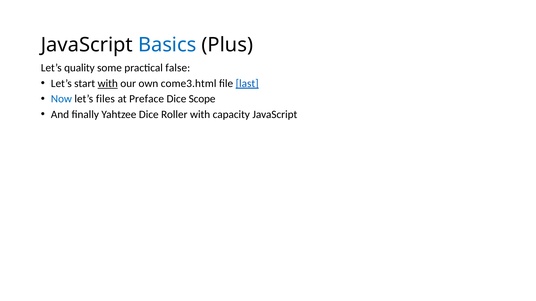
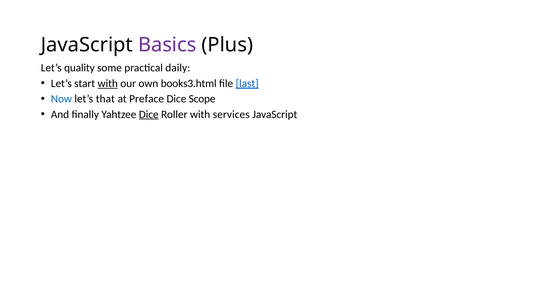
Basics colour: blue -> purple (167, 45)
false: false -> daily (178, 68)
come3.html: come3.html -> books3.html (189, 84)
files: files -> that (105, 99)
Dice underline: none -> present (149, 115)
capacity: capacity -> services (231, 115)
